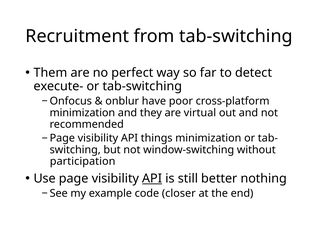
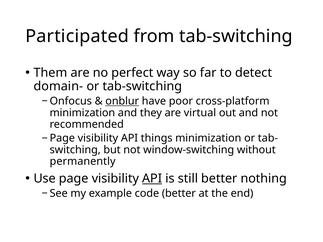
Recruitment: Recruitment -> Participated (77, 36)
execute-: execute- -> domain- (58, 86)
onblur underline: none -> present (122, 101)
participation: participation -> permanently (83, 162)
code closer: closer -> better (179, 194)
